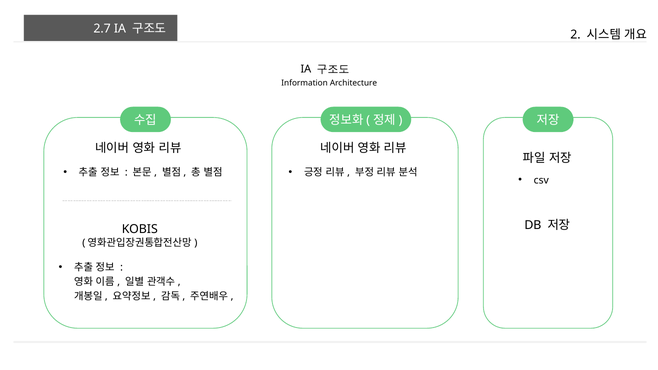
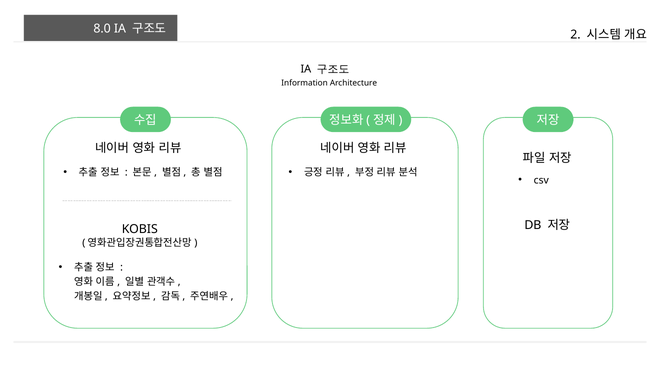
2.7: 2.7 -> 8.0 (102, 29)
